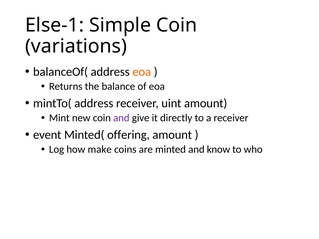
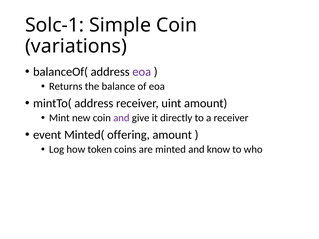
Else-1: Else-1 -> Solc-1 (55, 25)
eoa colour: orange -> purple (142, 72)
make: make -> token (100, 150)
